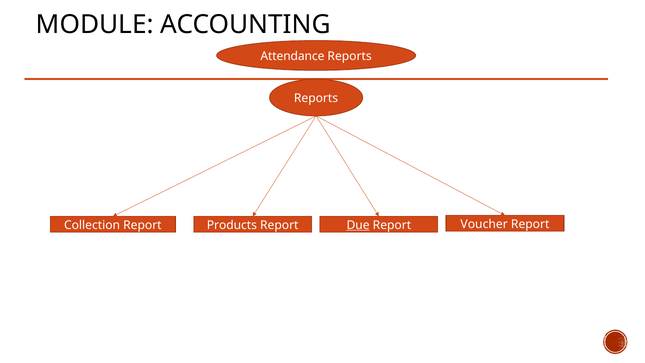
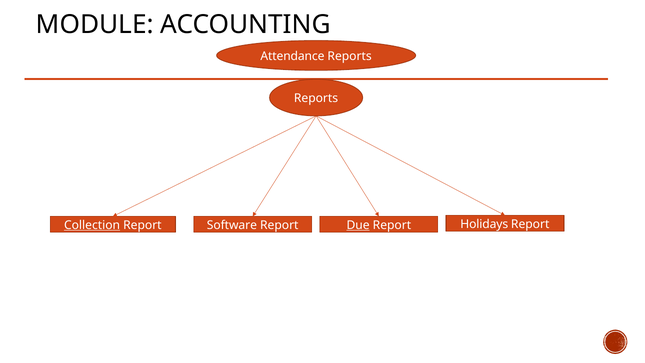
Collection underline: none -> present (92, 225)
Products: Products -> Software (232, 225)
Voucher: Voucher -> Holidays (484, 224)
